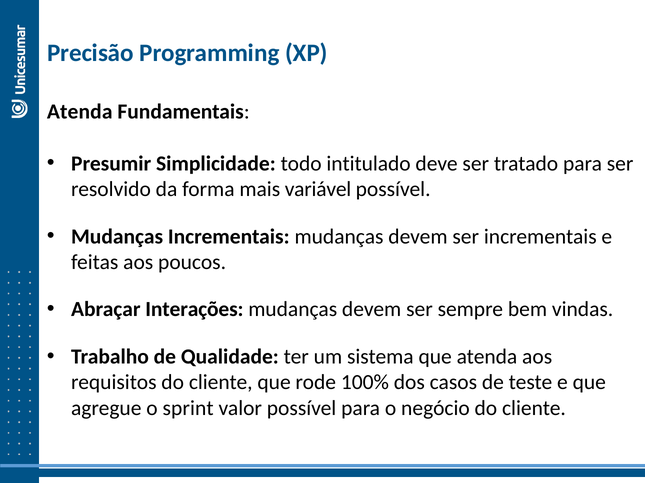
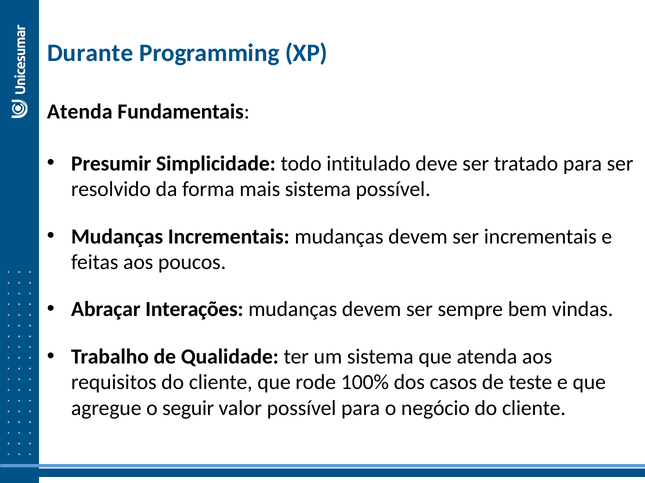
Precisão: Precisão -> Durante (90, 53)
mais variável: variável -> sistema (318, 189)
sprint: sprint -> seguir (188, 409)
